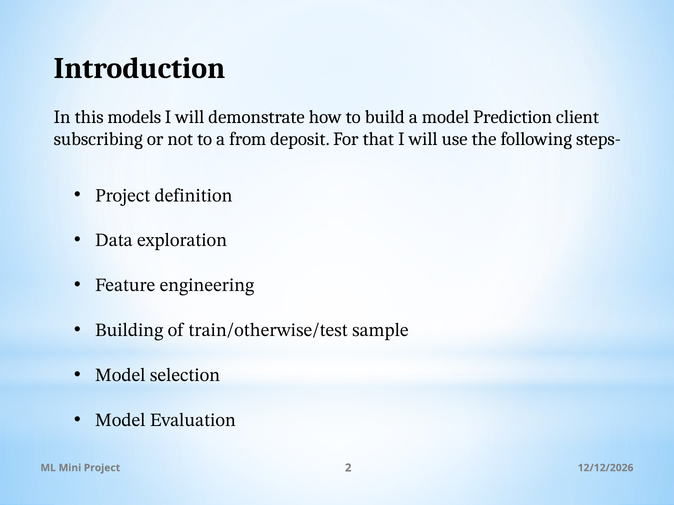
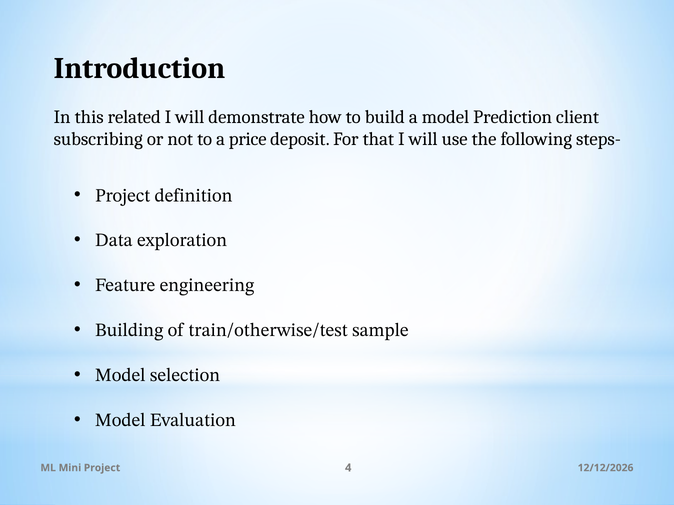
models: models -> related (134, 117)
from: from -> price (248, 139)
2: 2 -> 4 (348, 468)
